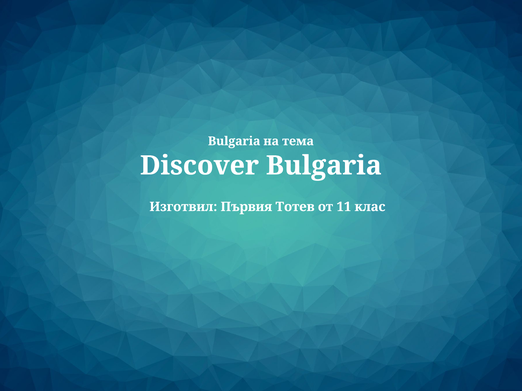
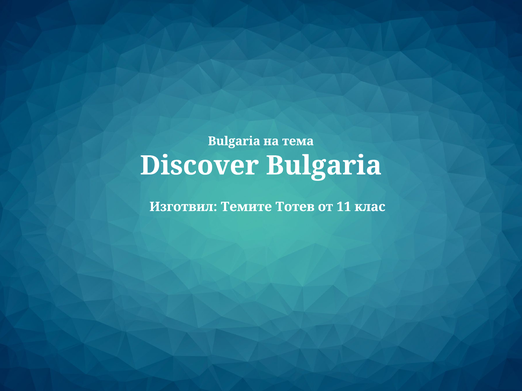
Първия: Първия -> Темите (246, 207)
